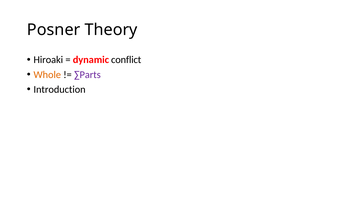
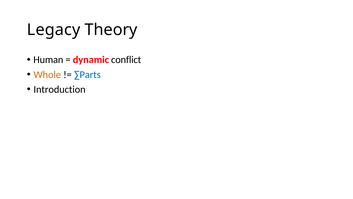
Posner: Posner -> Legacy (54, 30)
Hiroaki: Hiroaki -> Human (48, 60)
∑Parts colour: purple -> blue (87, 74)
